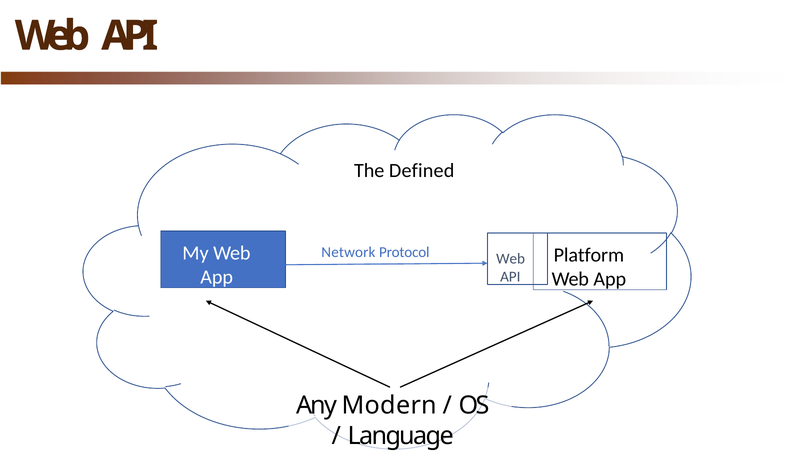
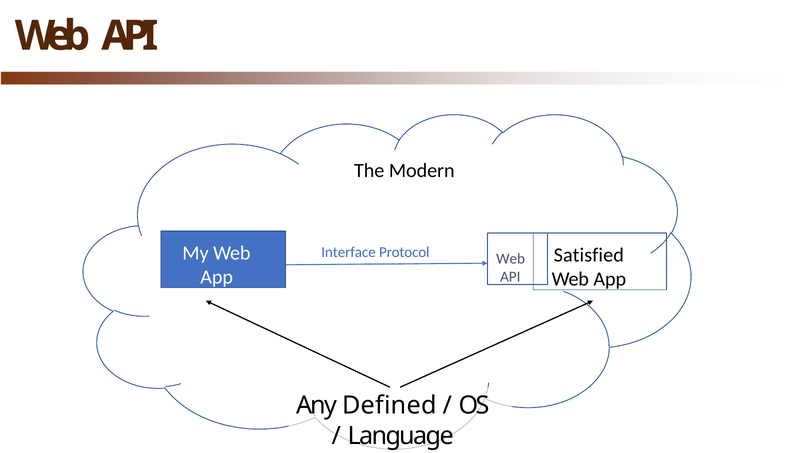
Defined: Defined -> Modern (422, 171)
Network: Network -> Interface (349, 252)
Platform: Platform -> Satisfied (589, 255)
Modern: Modern -> Defined (389, 406)
